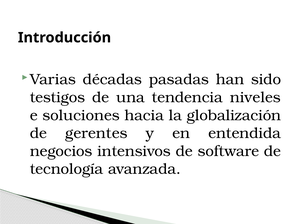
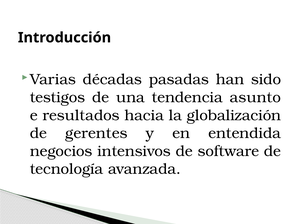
niveles: niveles -> asunto (255, 97)
soluciones: soluciones -> resultados (81, 115)
